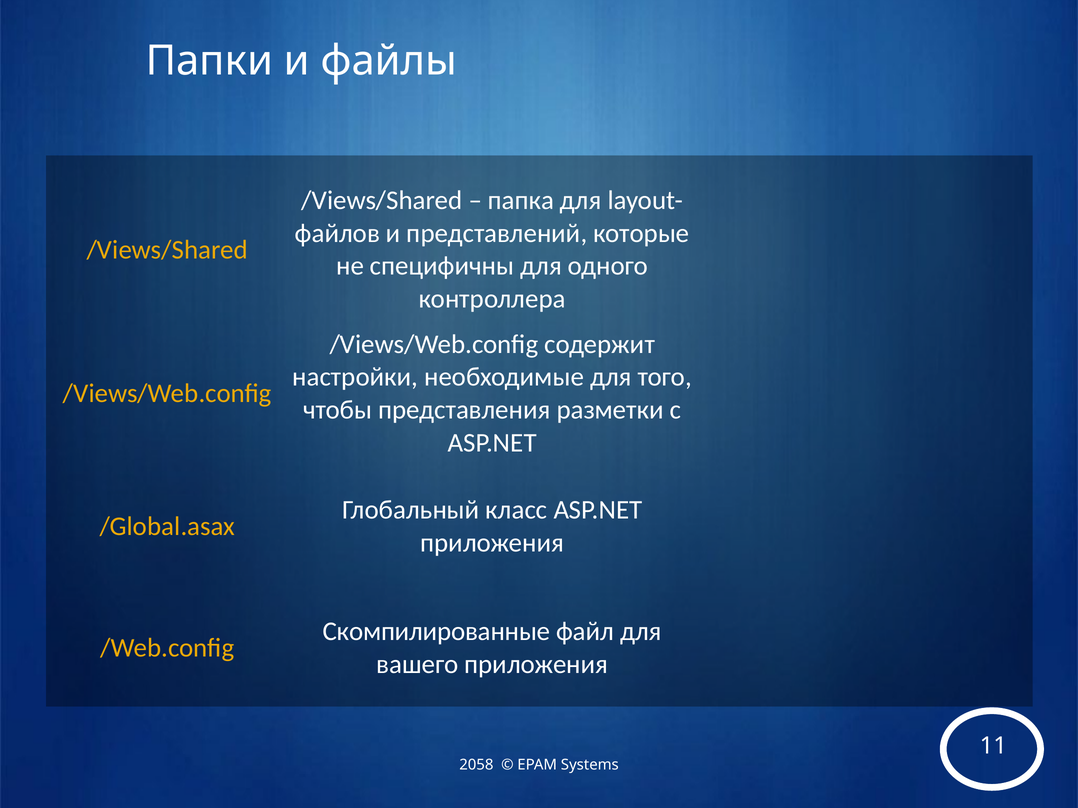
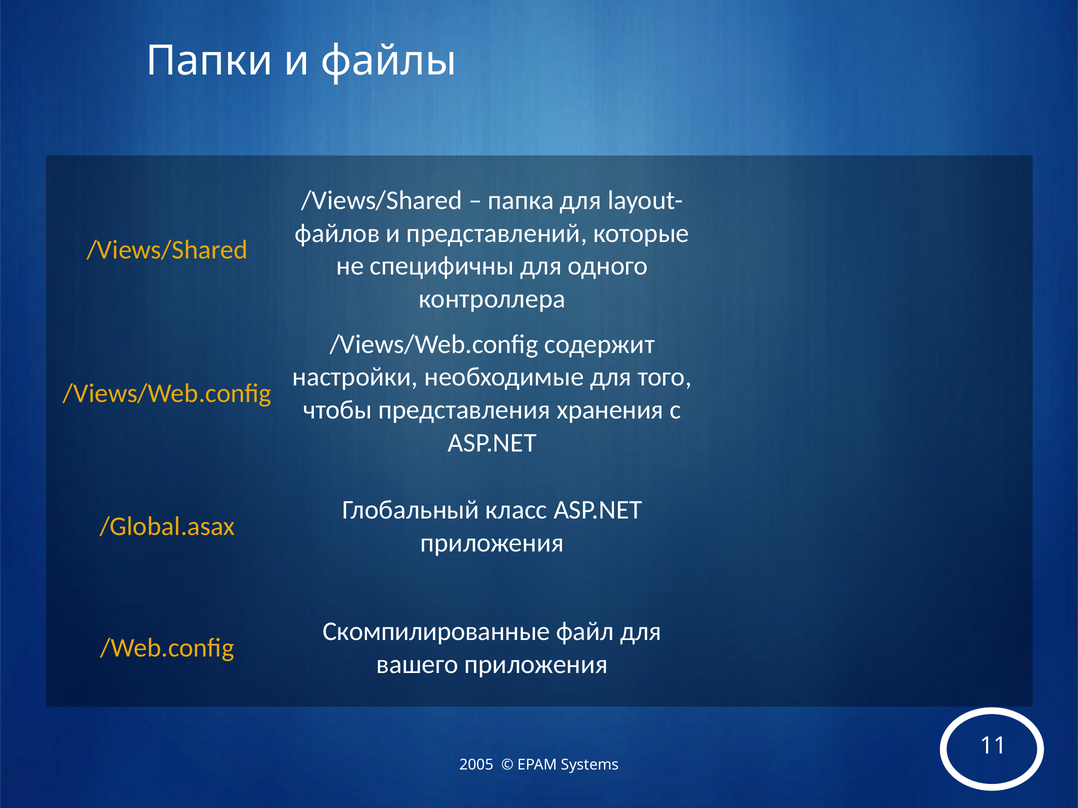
разметки: разметки -> хранения (610, 410)
2058: 2058 -> 2005 (476, 765)
